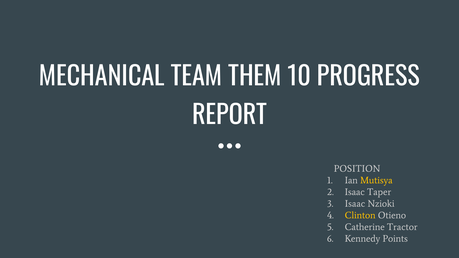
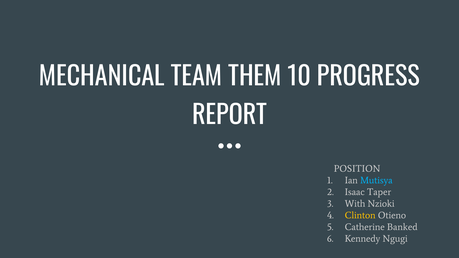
Mutisya colour: yellow -> light blue (376, 181)
Isaac: Isaac -> With (355, 204)
Tractor: Tractor -> Banked (402, 227)
Points: Points -> Ngugi (395, 239)
